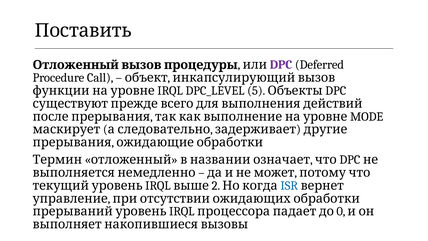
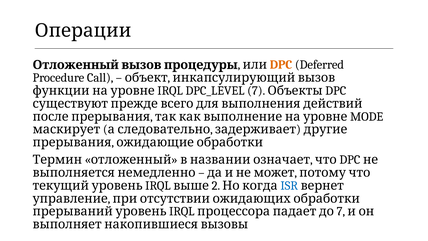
Поставить: Поставить -> Операции (83, 31)
DPC colour: purple -> orange (281, 65)
DPC_LEVEL 5: 5 -> 7 (256, 91)
IRQL 0: 0 -> 7 (341, 211)
